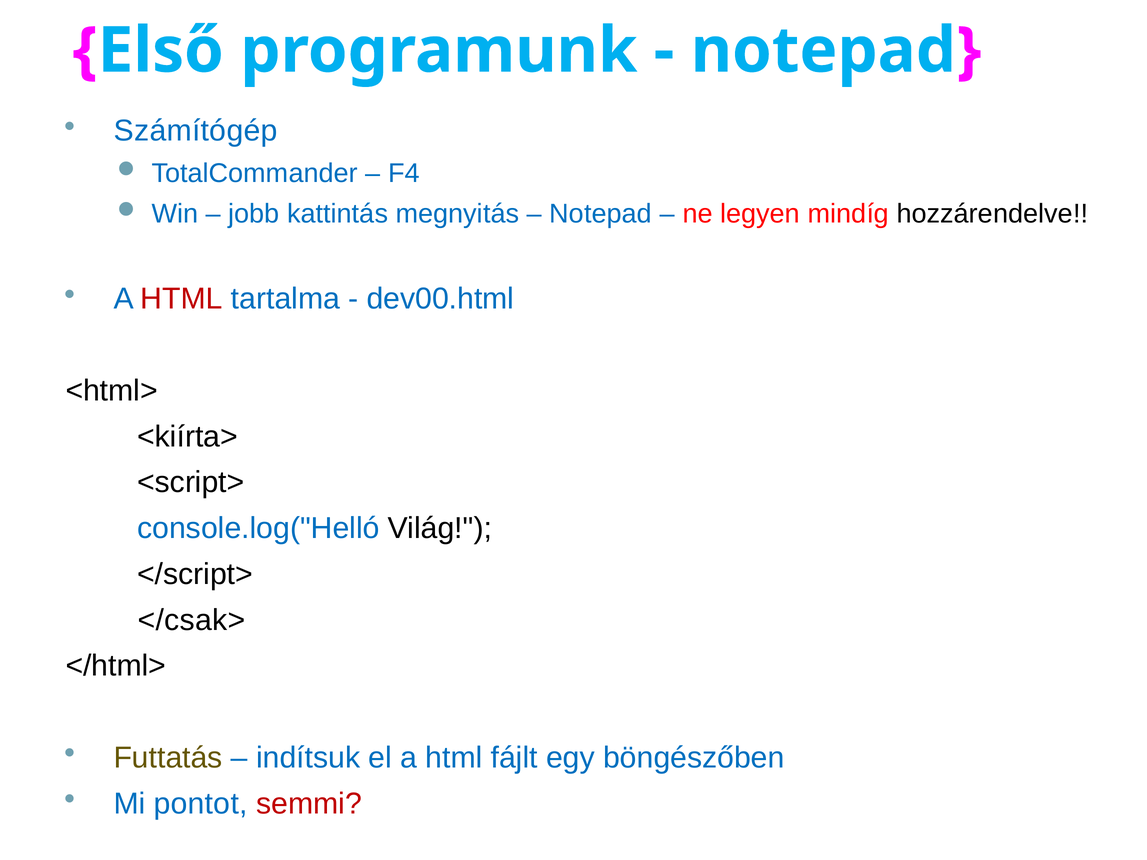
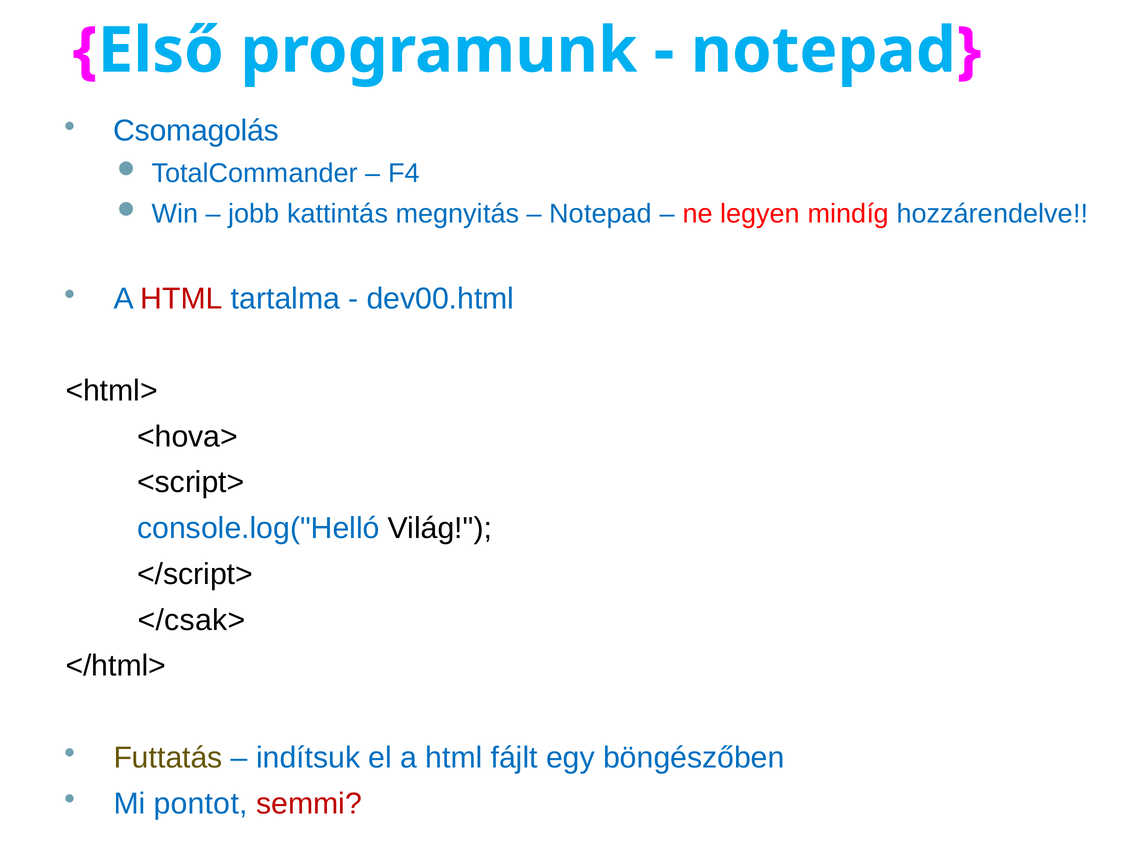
Számítógép: Számítógép -> Csomagolás (196, 131)
hozzárendelve colour: black -> blue (992, 214)
<kiírta>: <kiírta> -> <hova> (188, 437)
